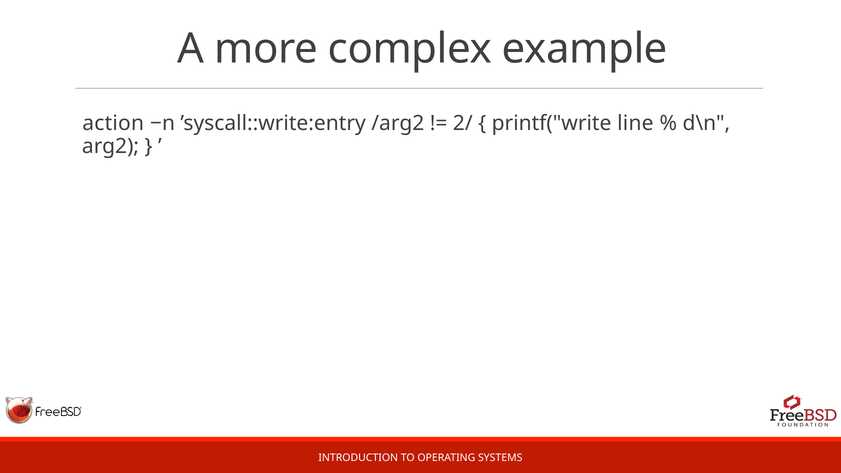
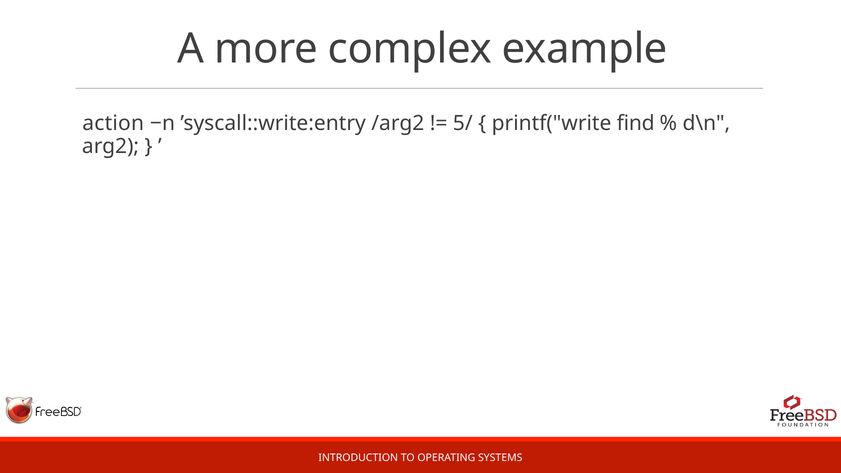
2/: 2/ -> 5/ (463, 124)
line: line -> find (636, 124)
